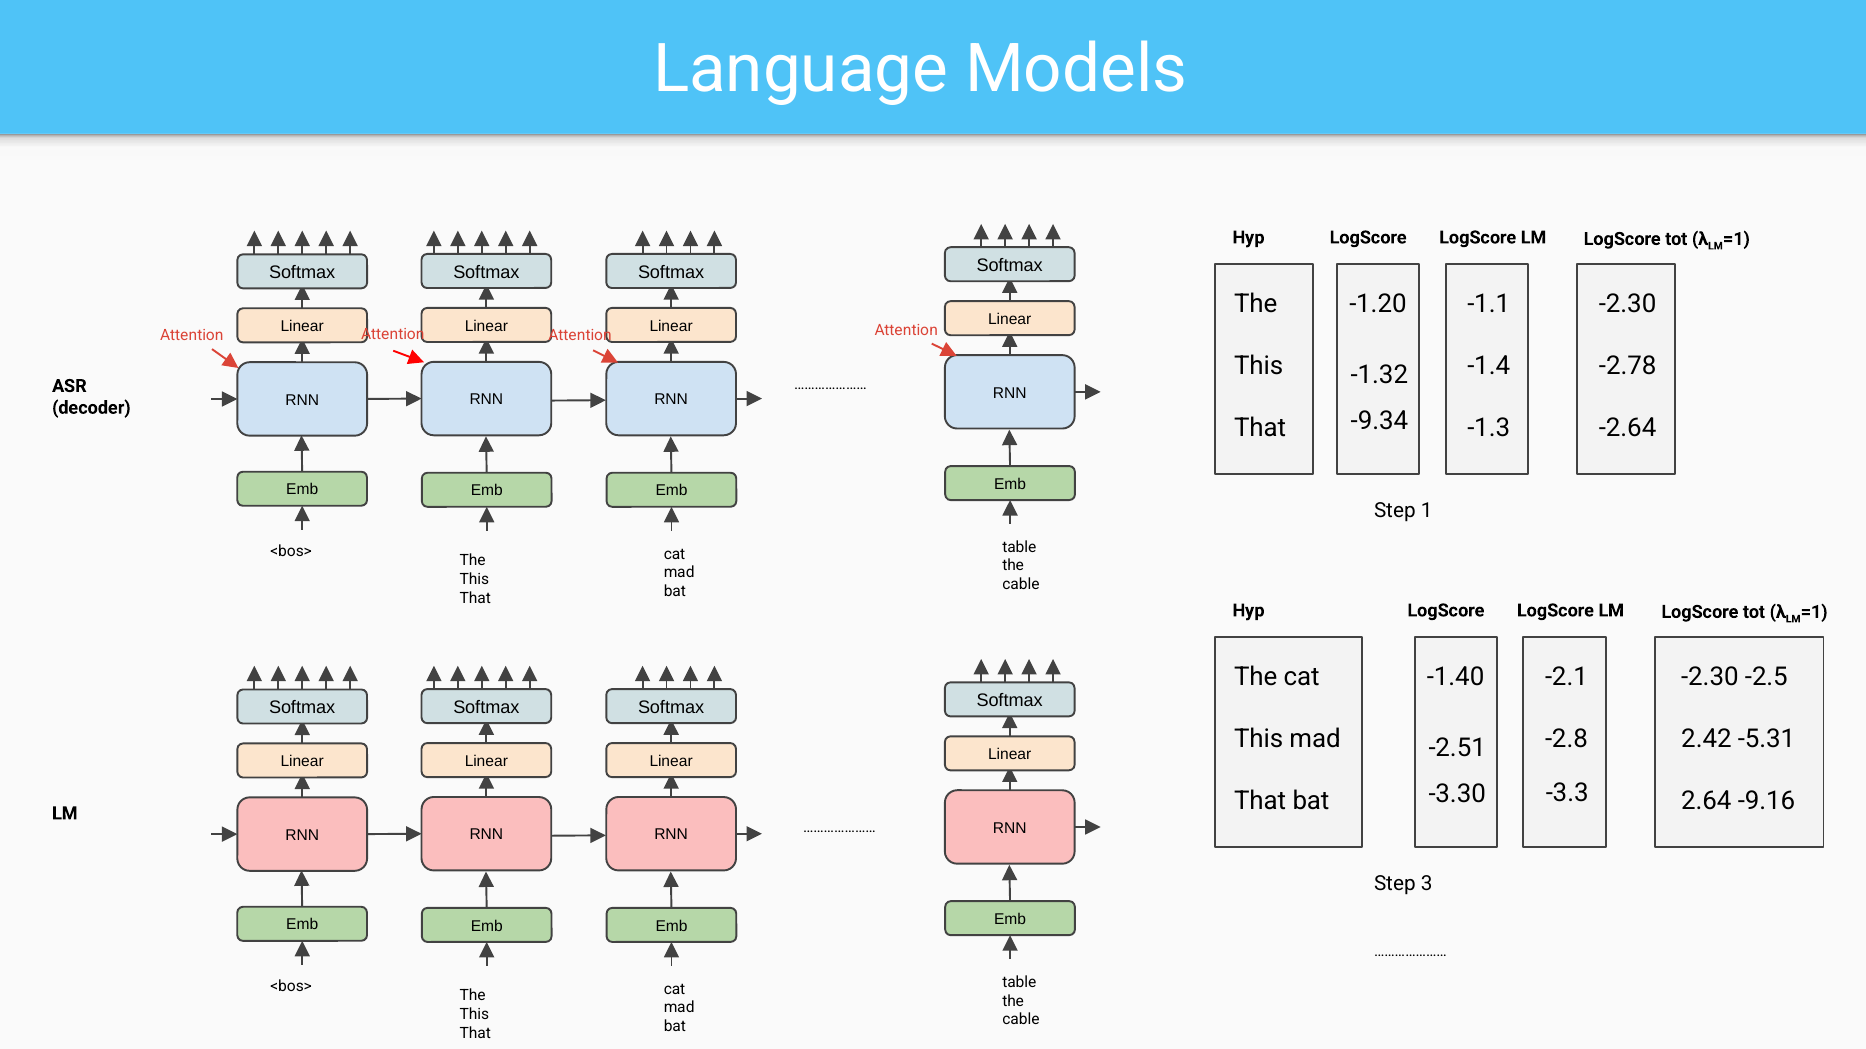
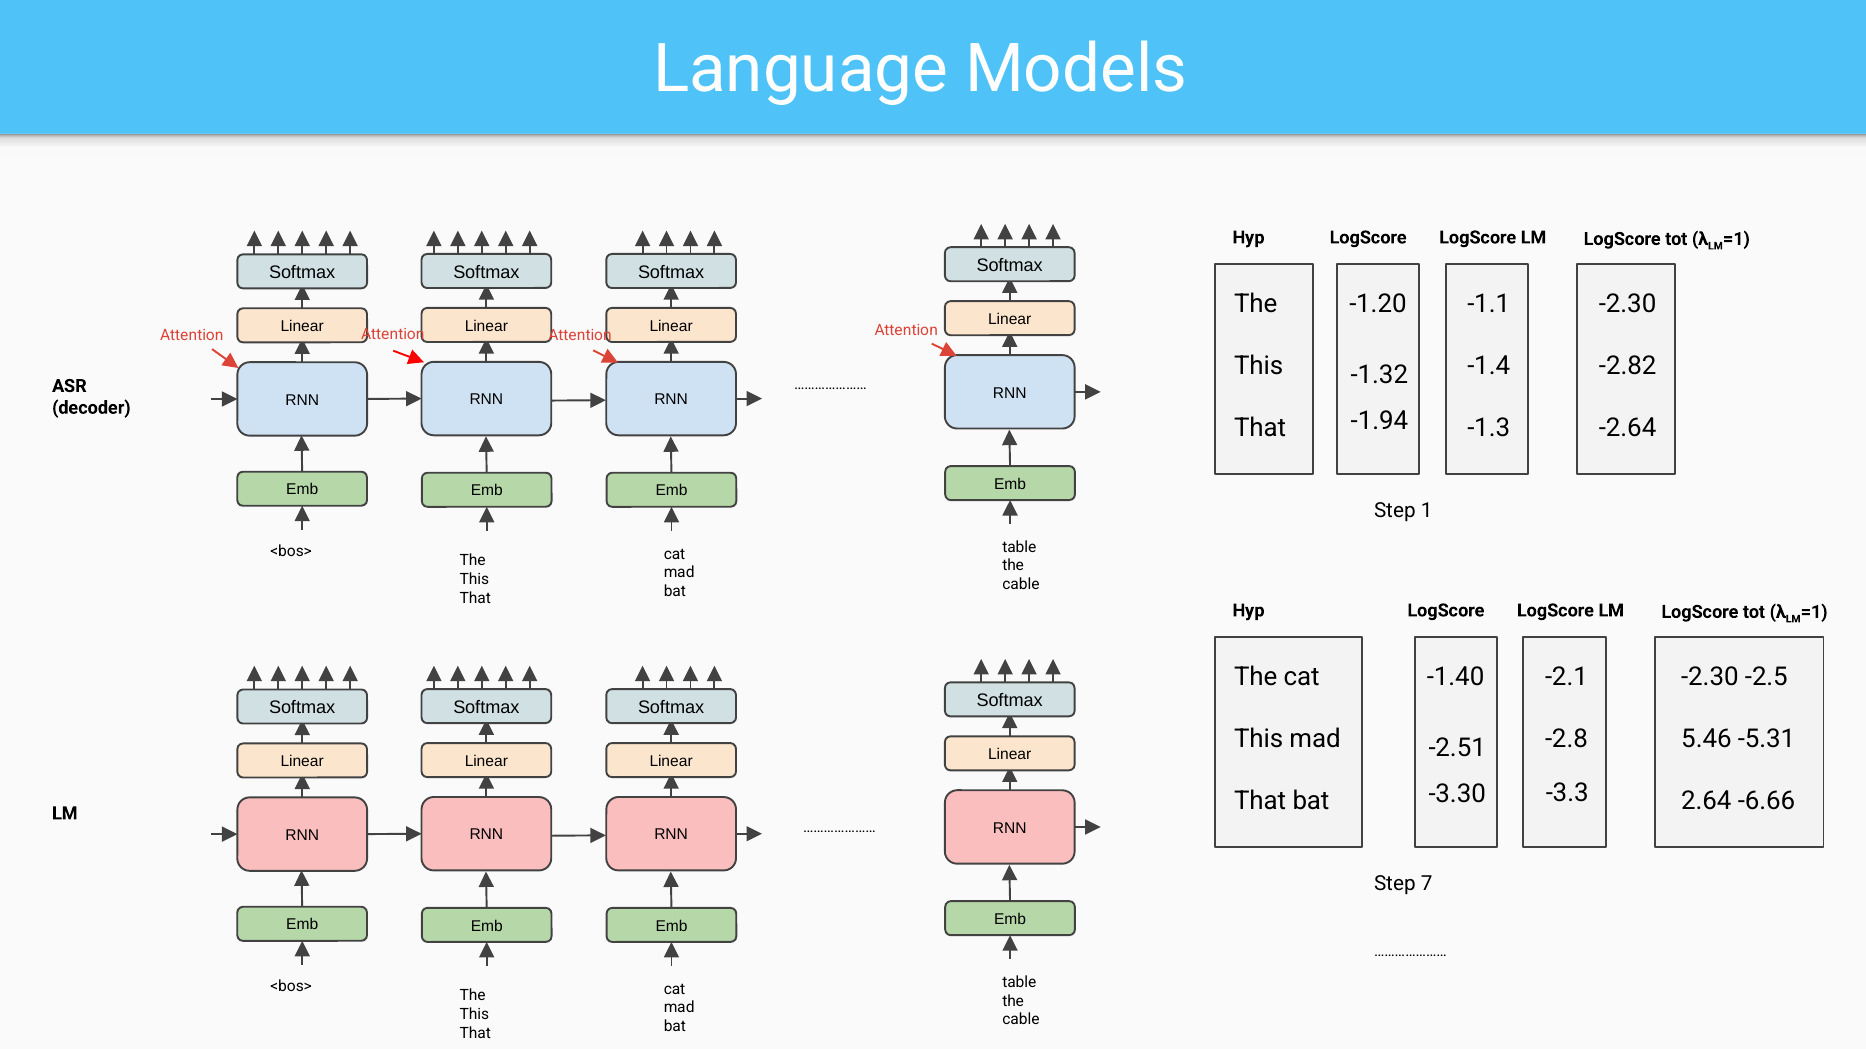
-2.78: -2.78 -> -2.82 (1628, 366)
-9.34: -9.34 -> -1.94 (1379, 421)
2.42: 2.42 -> 5.46 (1706, 740)
-9.16: -9.16 -> -6.66 (1767, 802)
3: 3 -> 7 (1427, 885)
